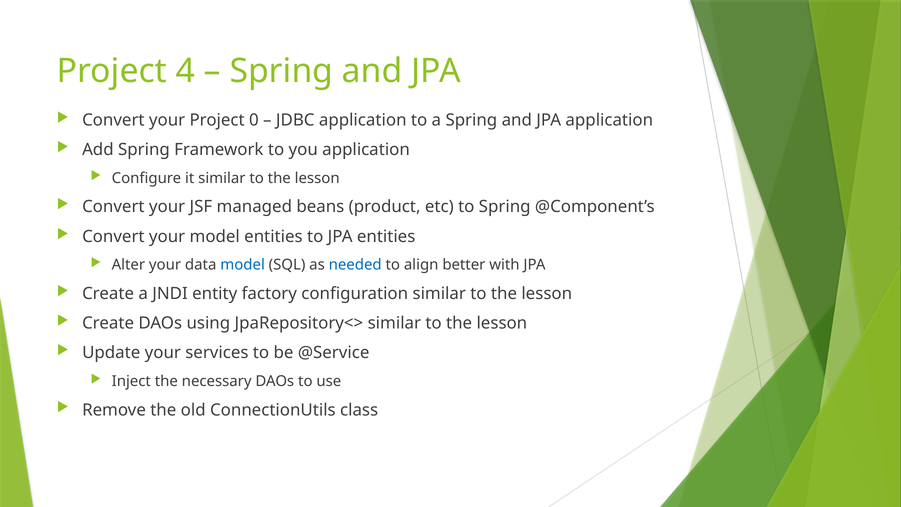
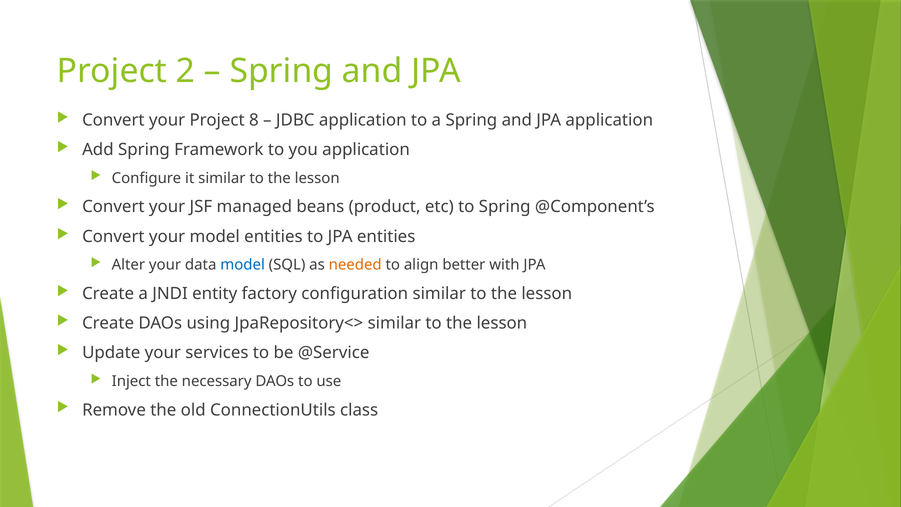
4: 4 -> 2 (185, 71)
0: 0 -> 8 (254, 120)
needed colour: blue -> orange (355, 265)
